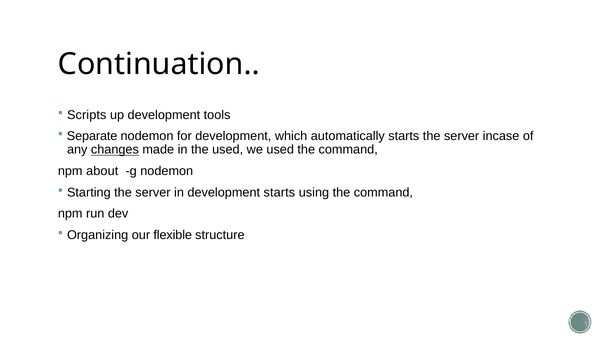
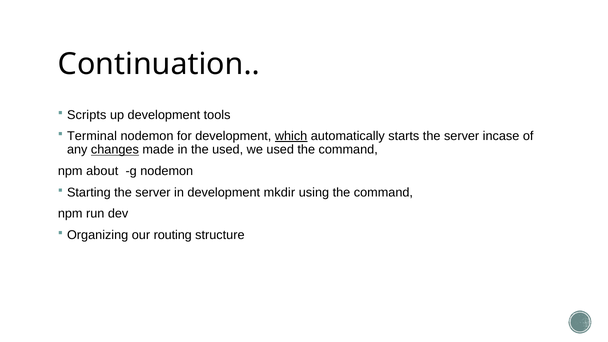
Separate: Separate -> Terminal (92, 136)
which underline: none -> present (291, 136)
development starts: starts -> mkdir (279, 192)
flexible: flexible -> routing (173, 235)
